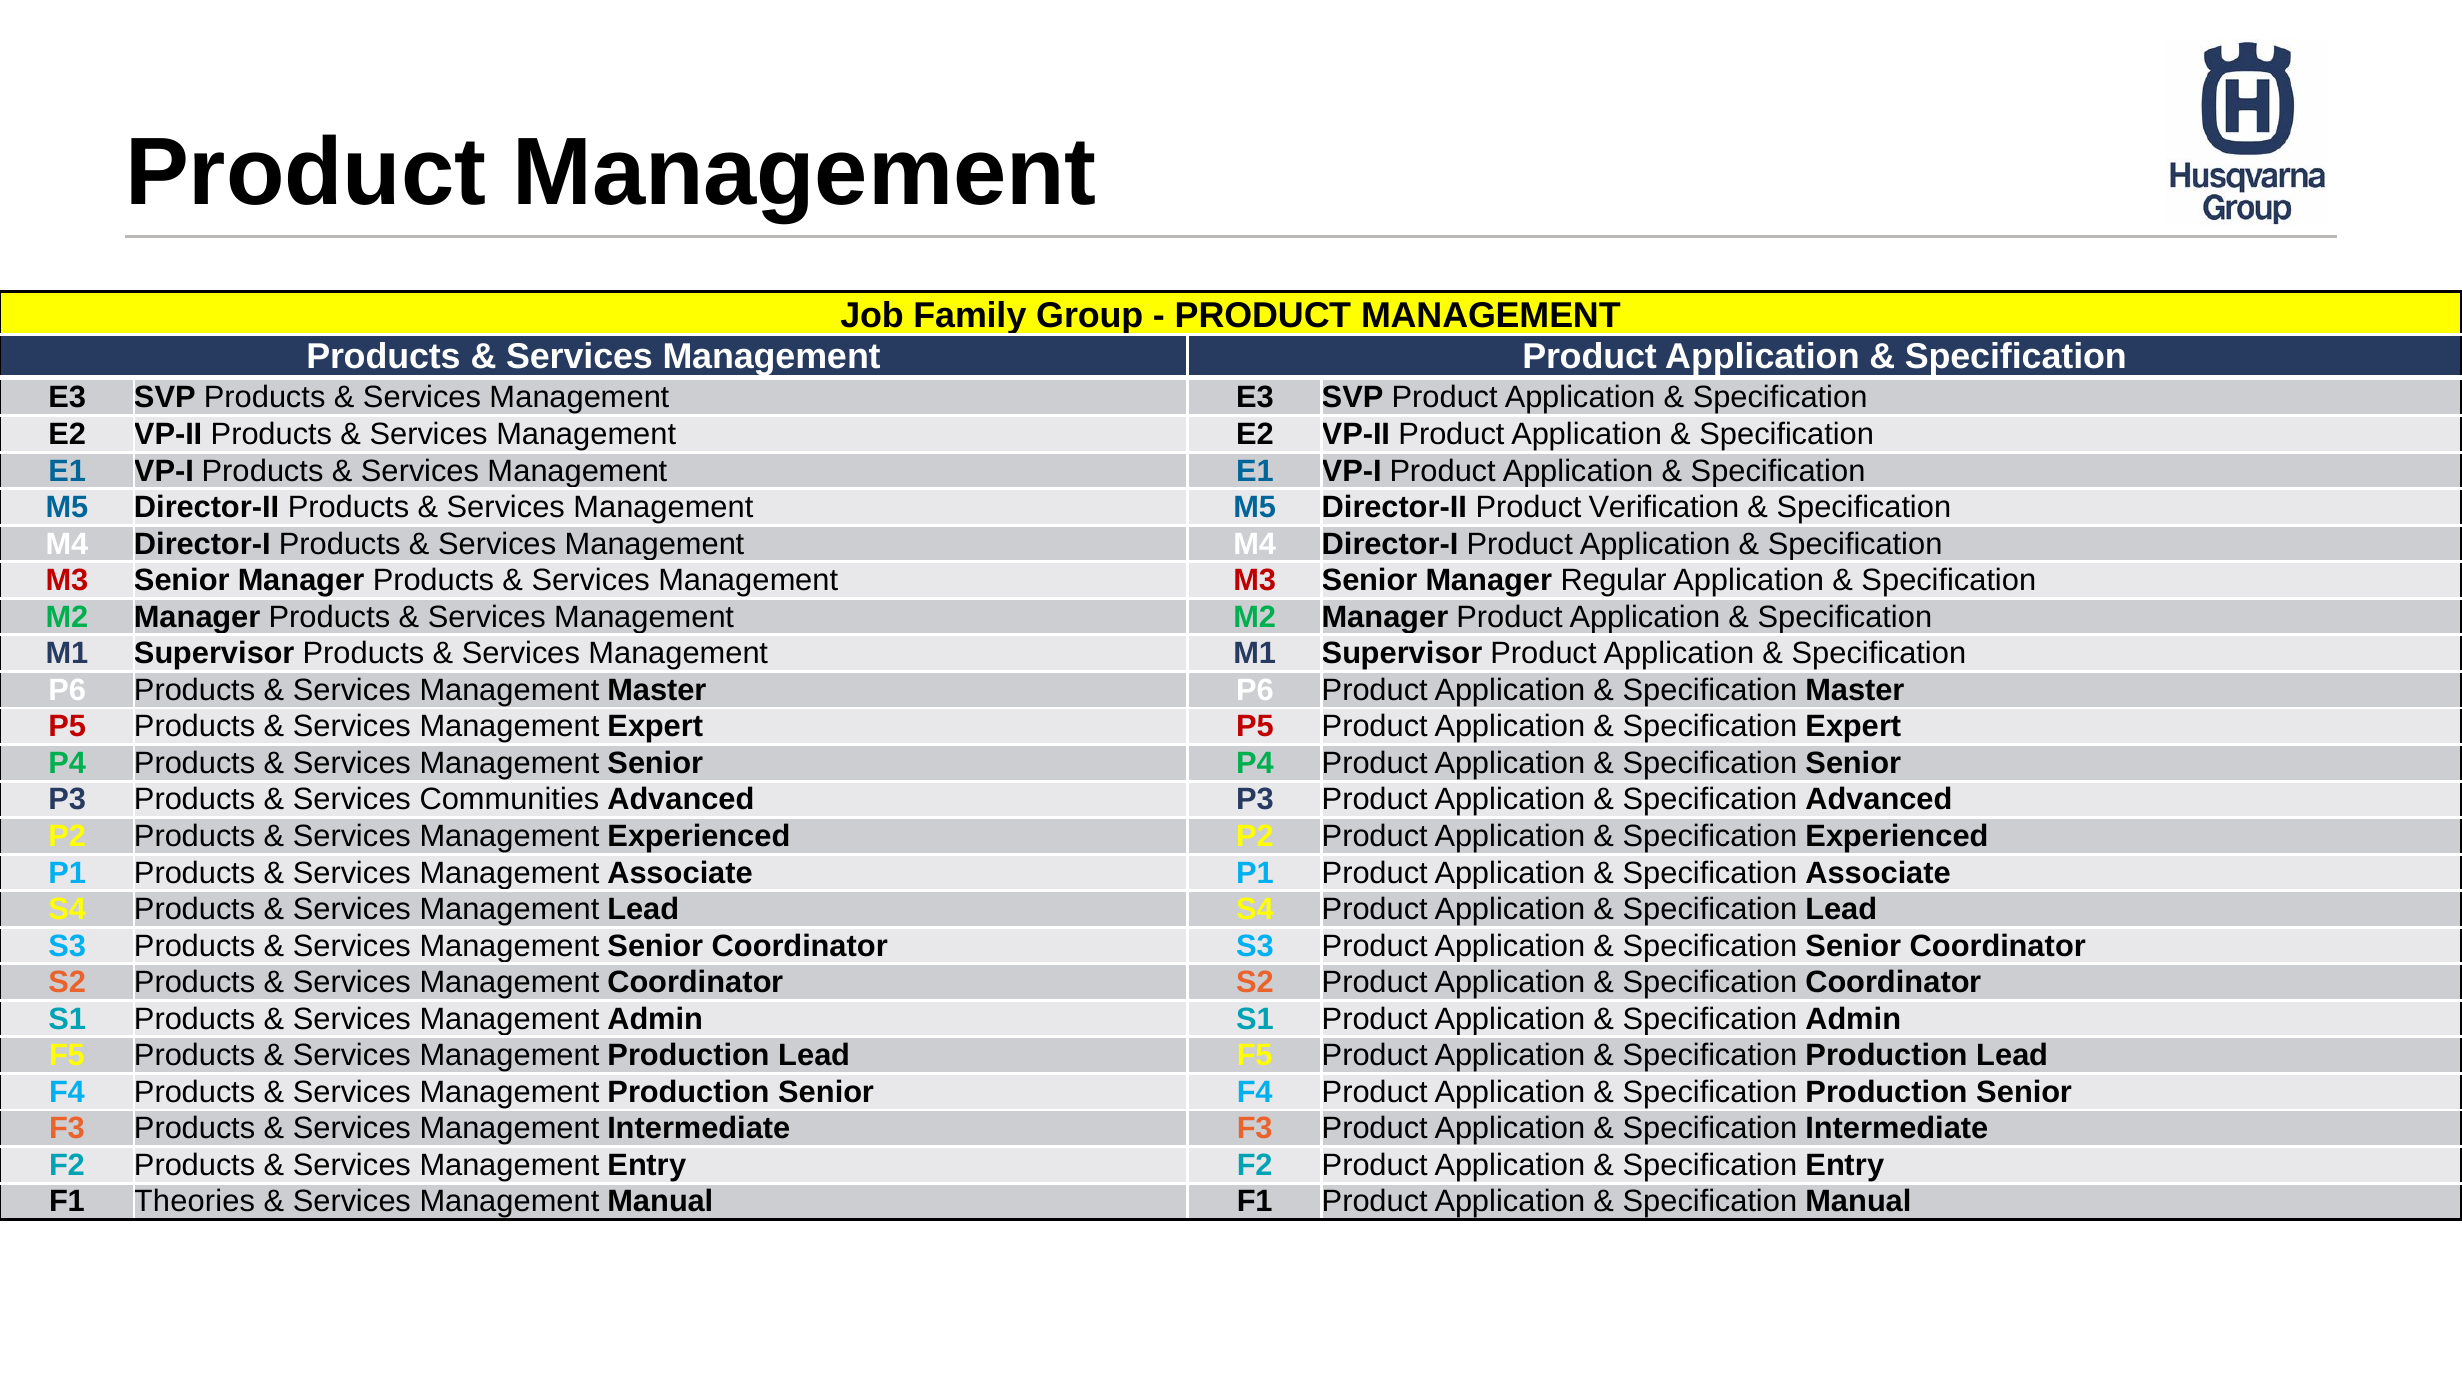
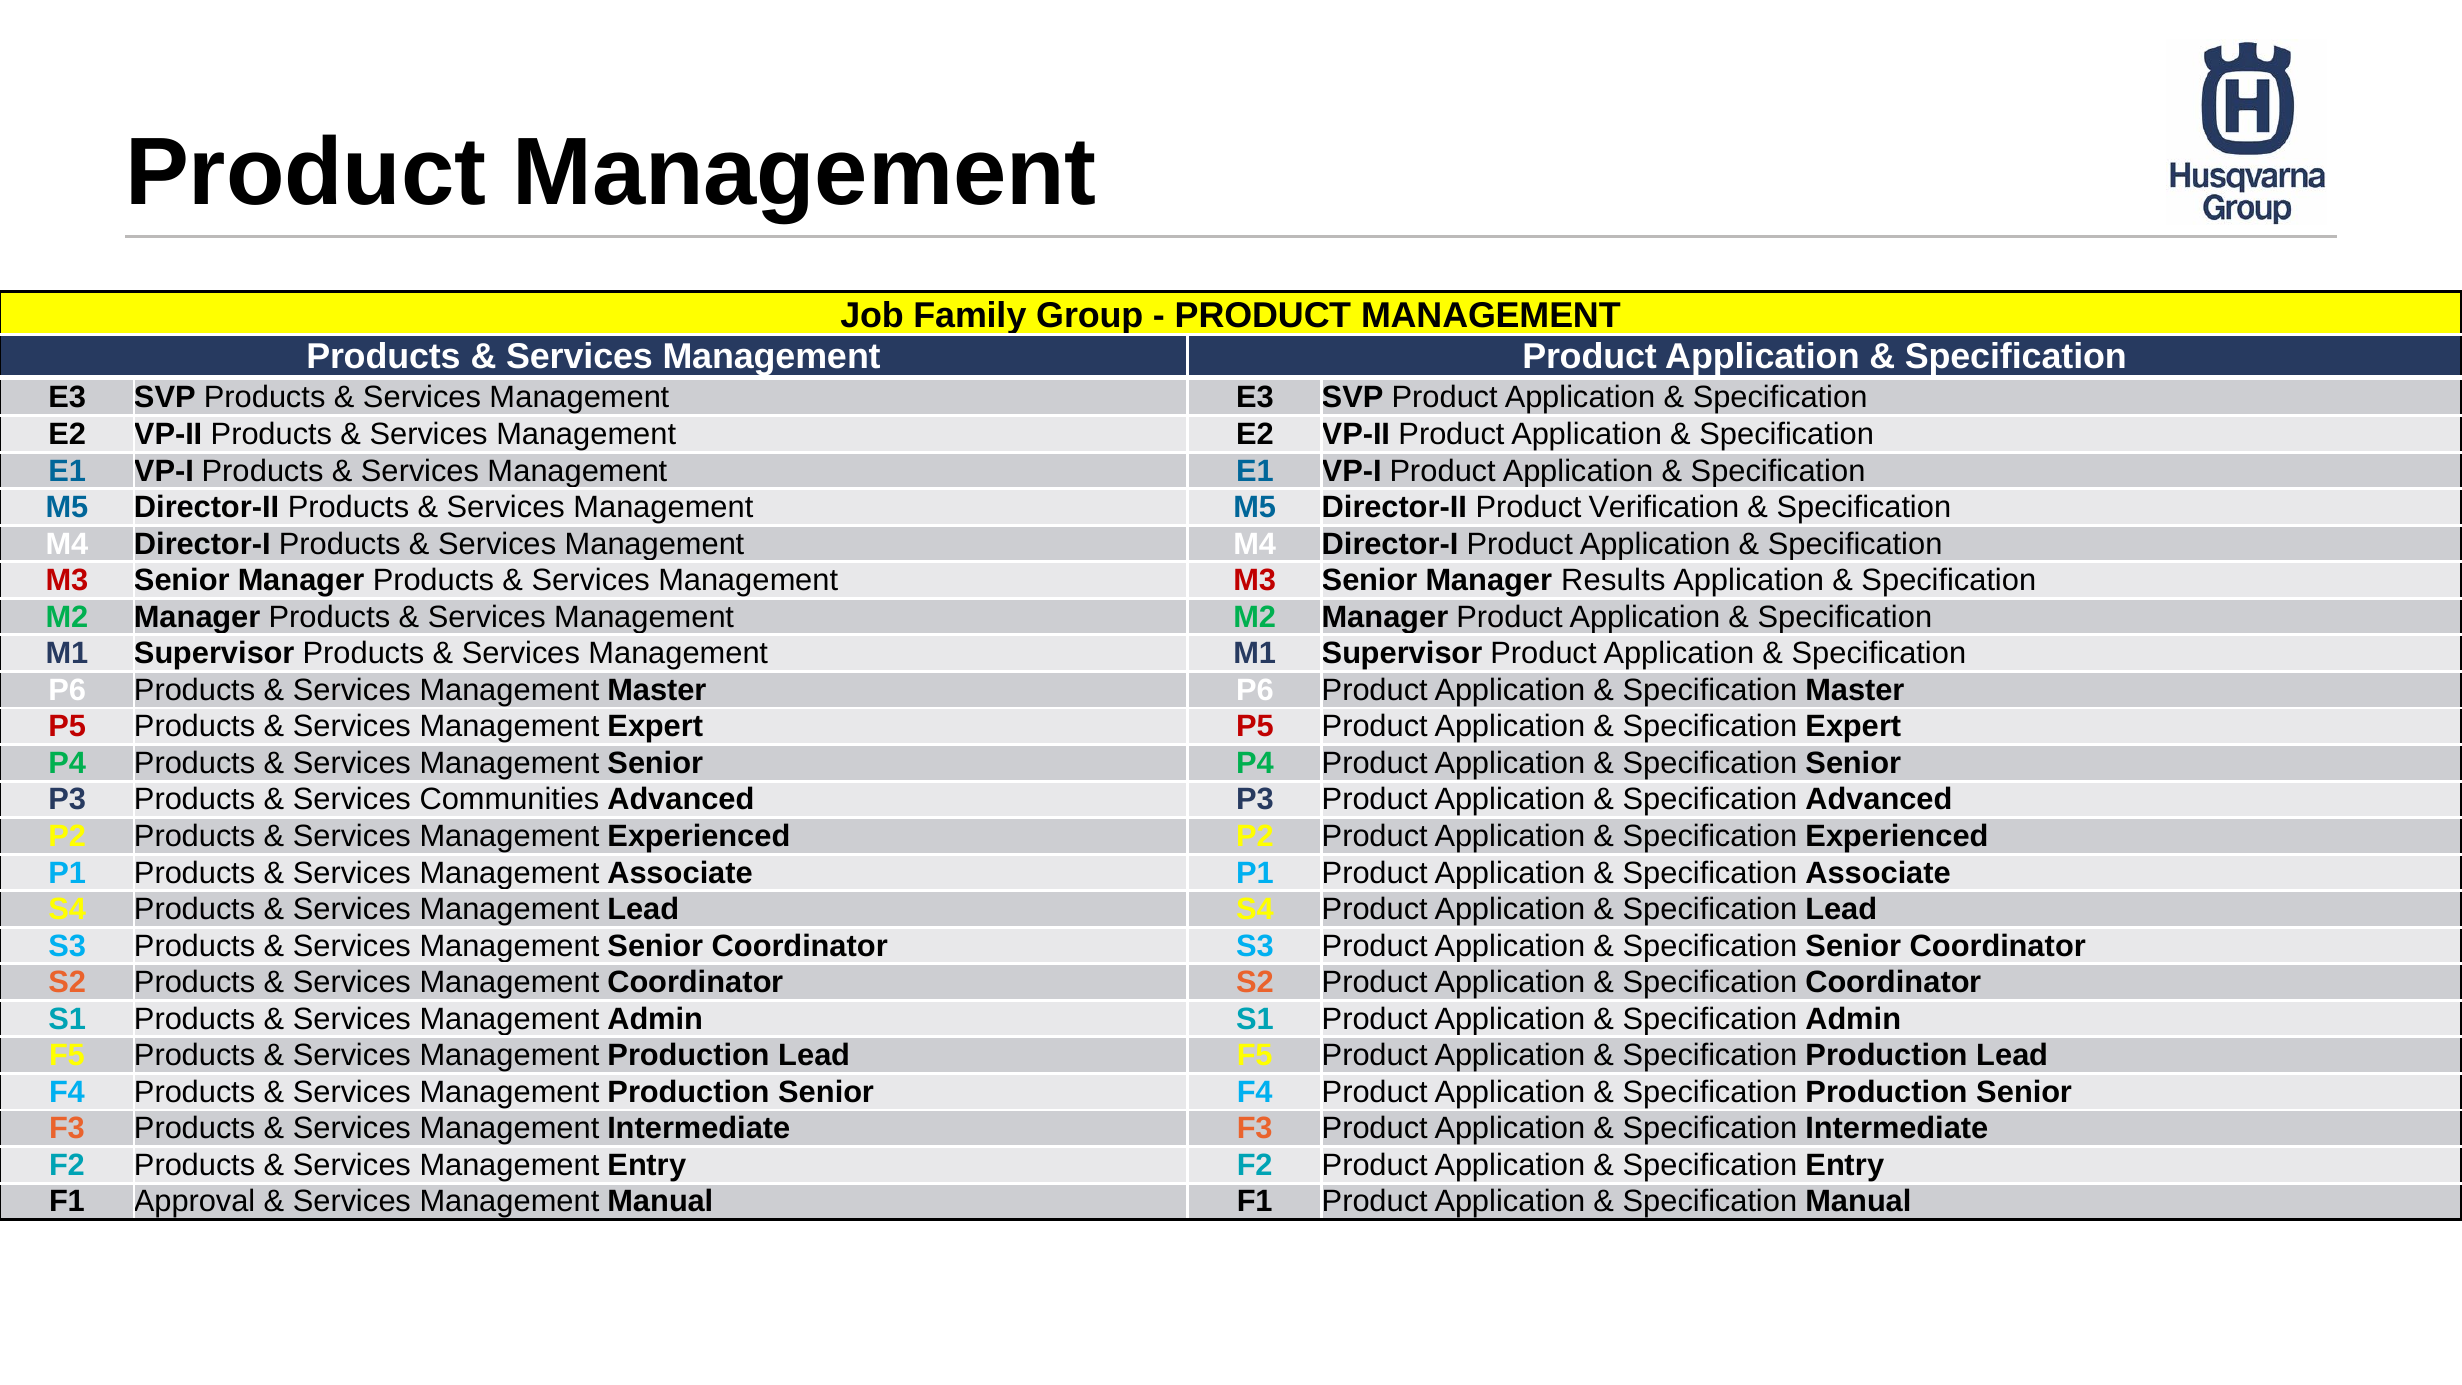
Regular: Regular -> Results (1613, 581)
Theories: Theories -> Approval (195, 1202)
